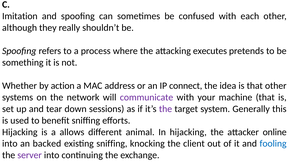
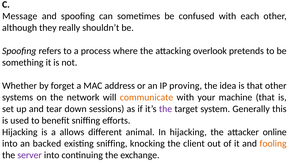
Imitation: Imitation -> Message (20, 16)
executes: executes -> overlook (210, 51)
action: action -> forget (63, 85)
connect: connect -> proving (186, 85)
communicate colour: purple -> orange (147, 97)
fooling colour: blue -> orange (273, 143)
